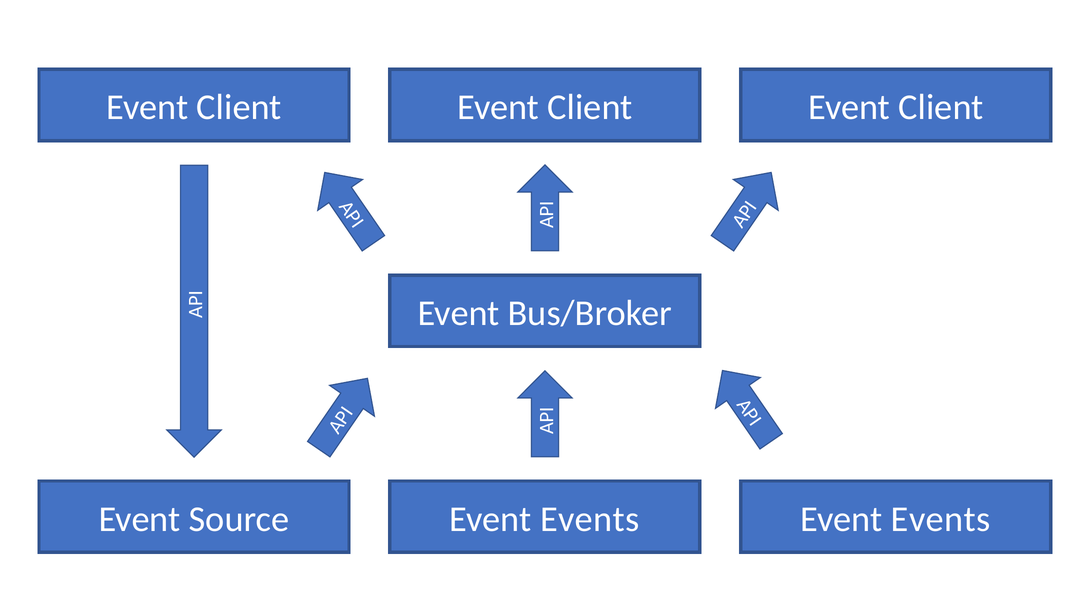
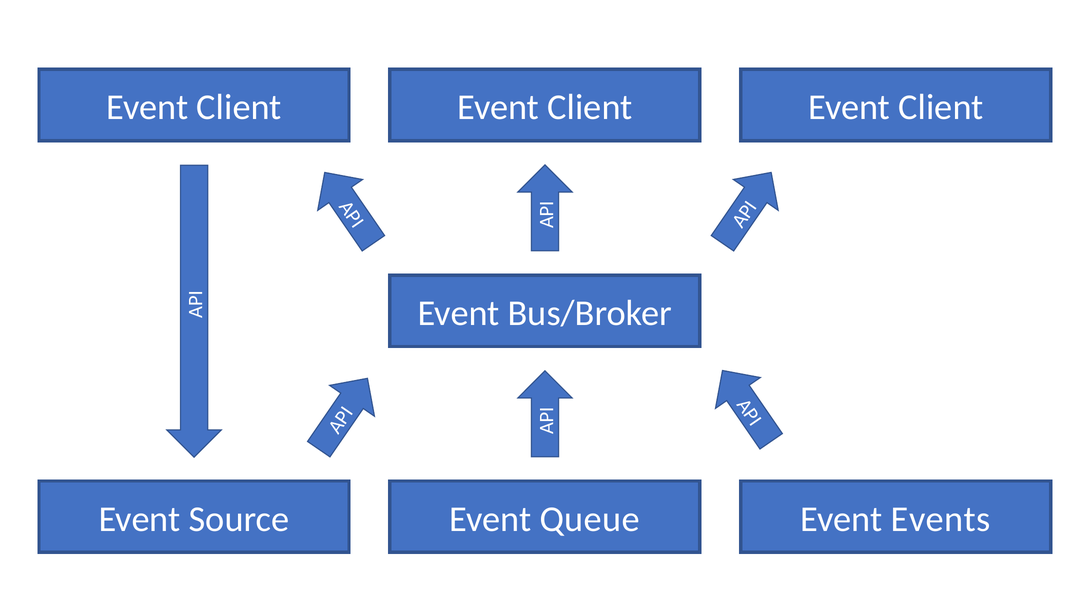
Events: Events -> Queue (590, 519)
